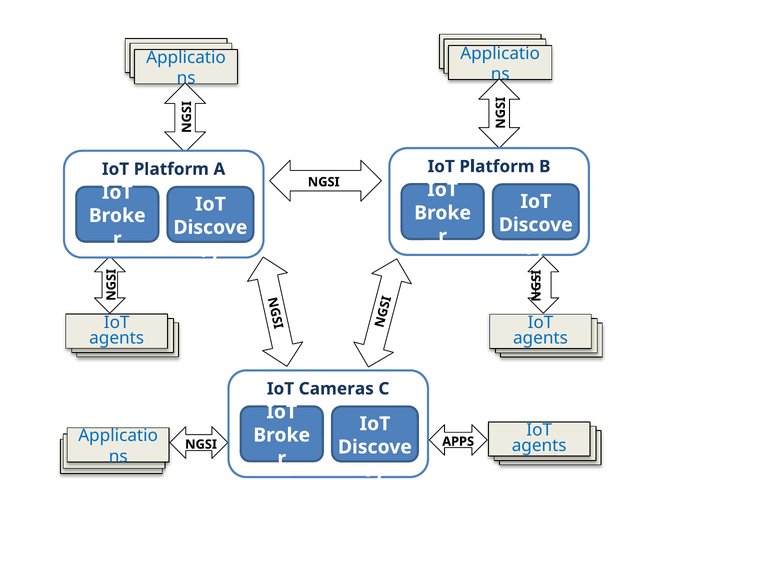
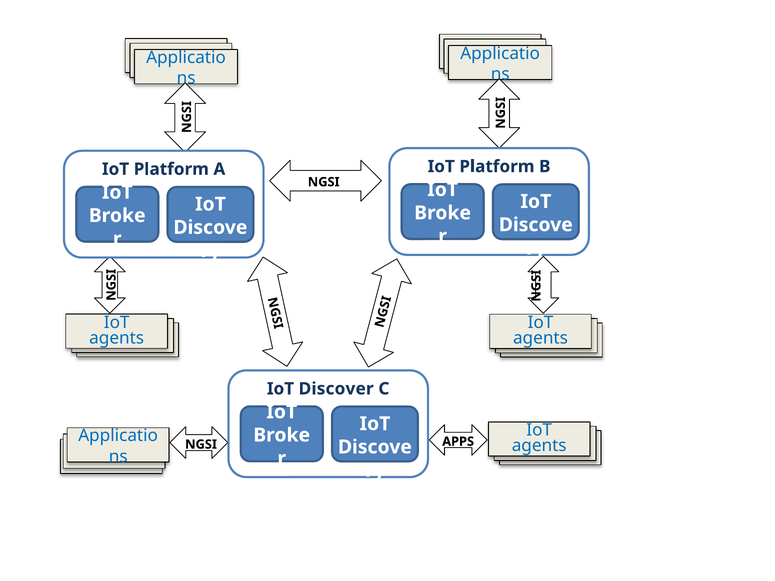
Cameras: Cameras -> Discover (336, 389)
